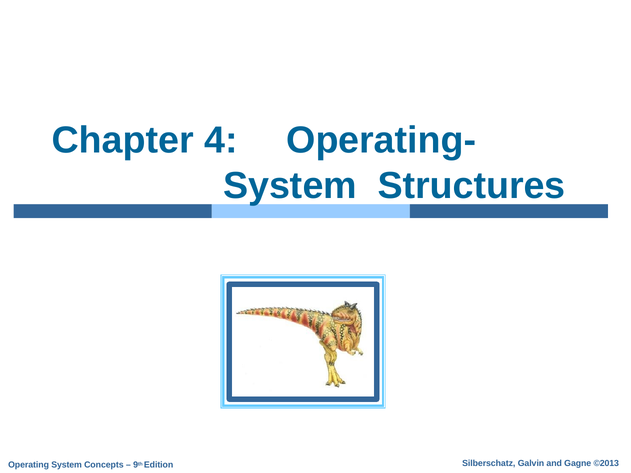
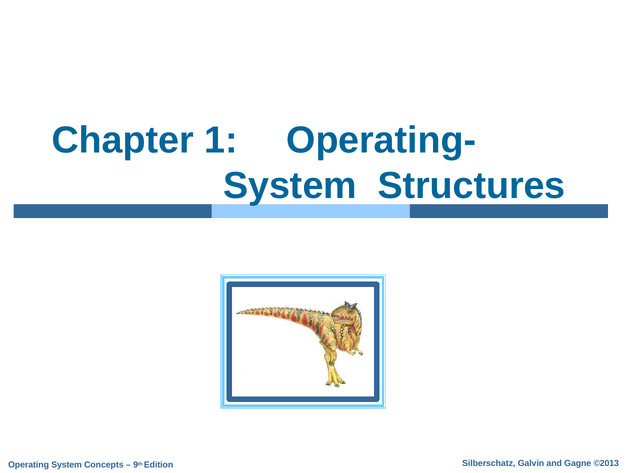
4: 4 -> 1 (221, 141)
